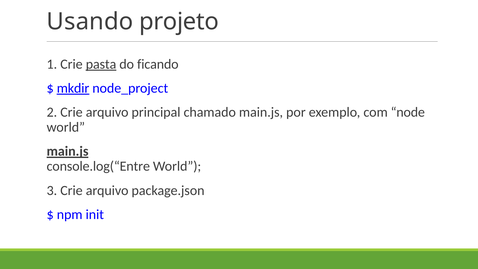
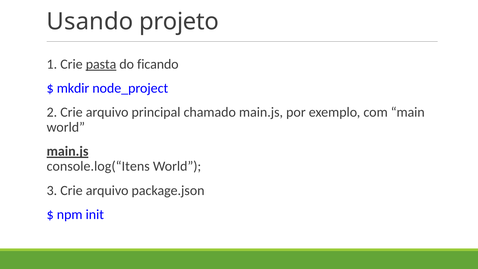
mkdir underline: present -> none (73, 88)
node: node -> main (408, 112)
console.log(“Entre: console.log(“Entre -> console.log(“Itens (98, 166)
